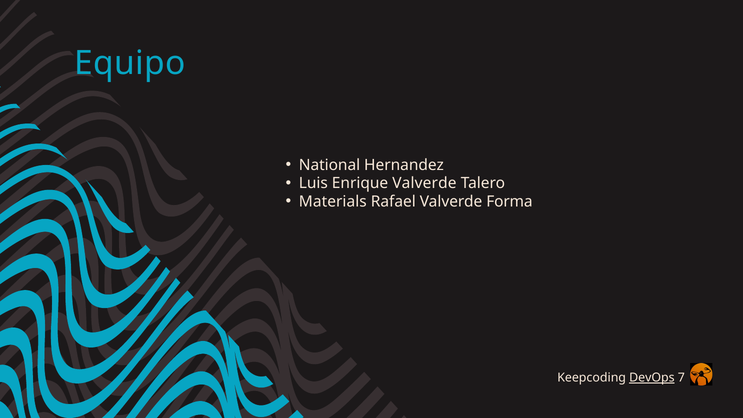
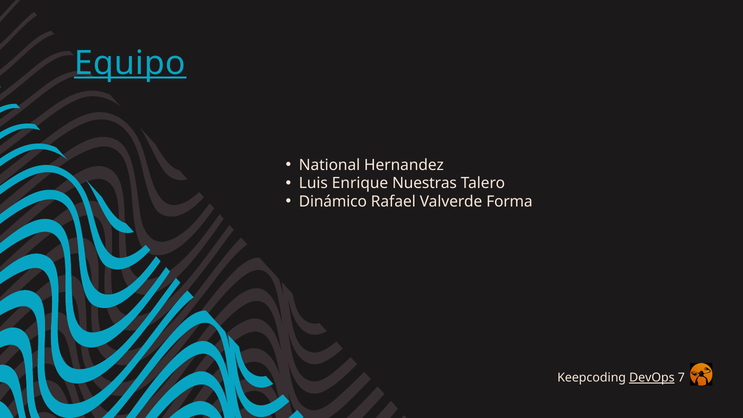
Equipo underline: none -> present (130, 63)
Enrique Valverde: Valverde -> Nuestras (425, 183)
Materials: Materials -> Dinámico (333, 202)
